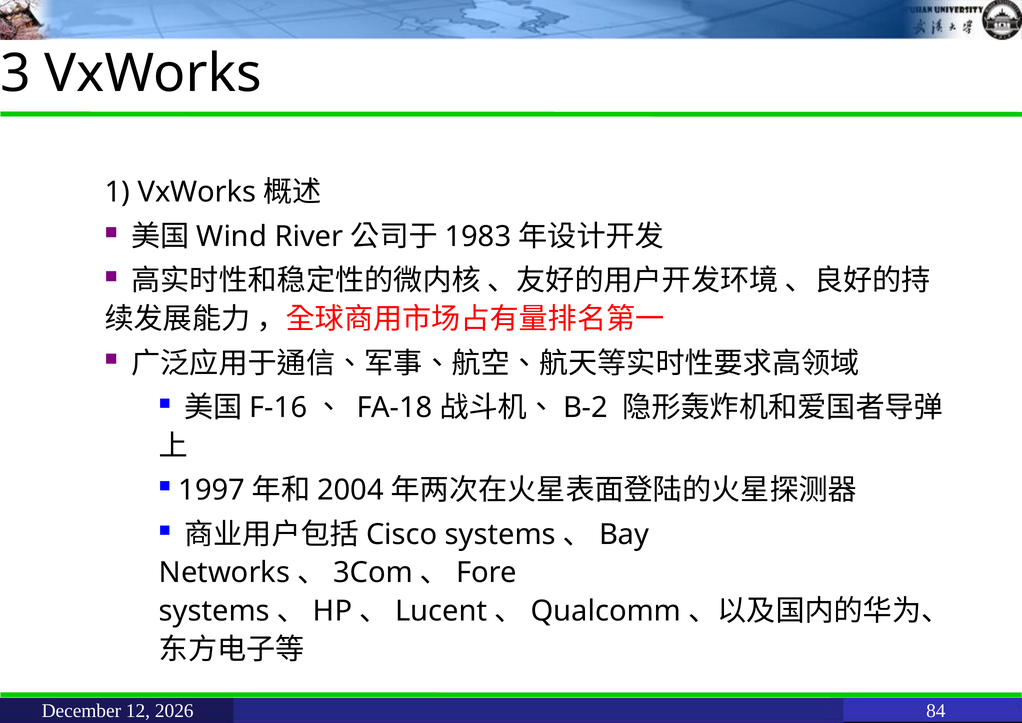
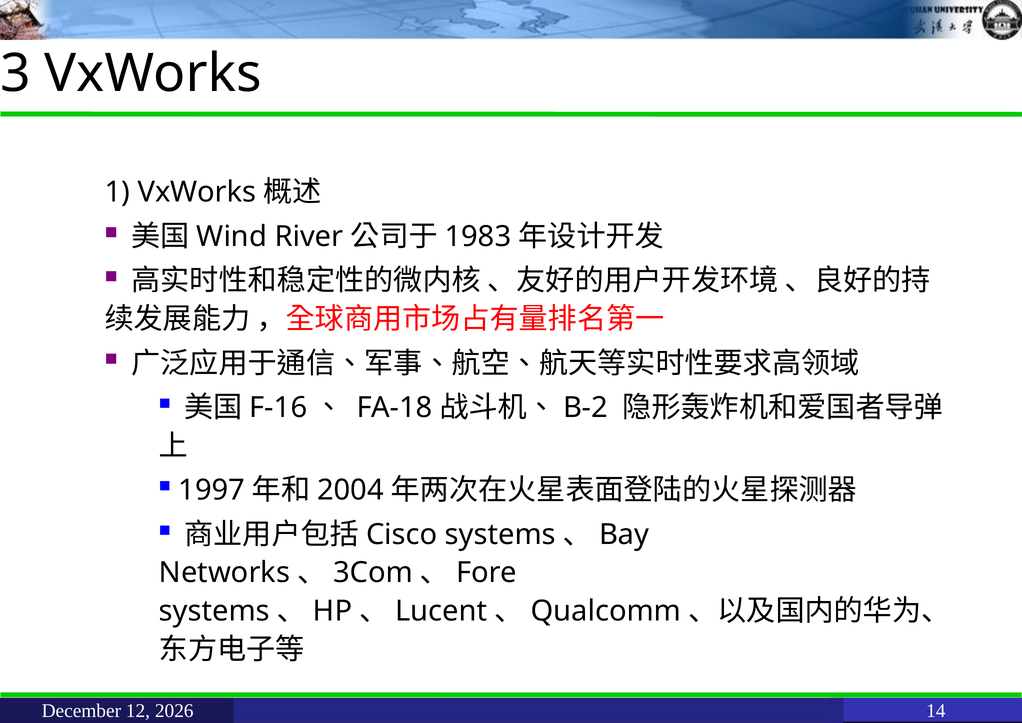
84: 84 -> 14 (936, 711)
